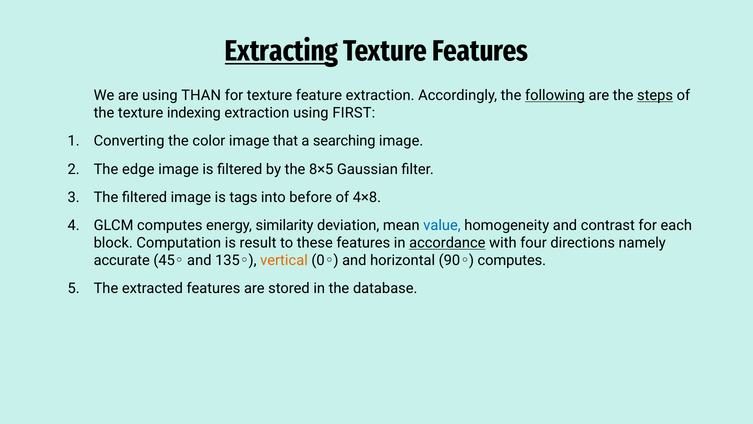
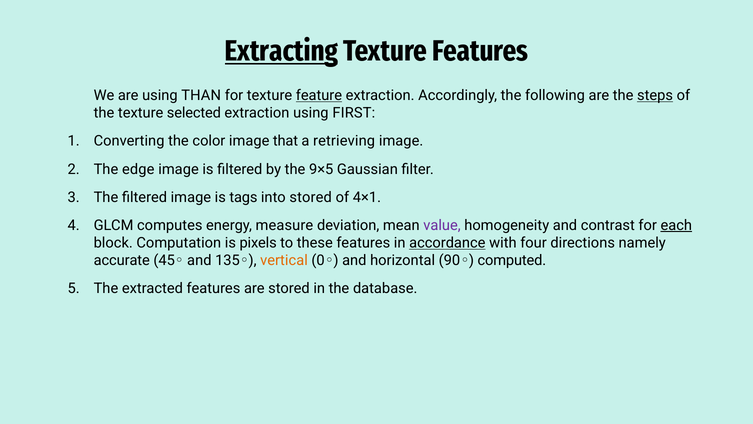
feature underline: none -> present (319, 95)
following underline: present -> none (555, 95)
indexing: indexing -> selected (194, 113)
searching: searching -> retrieving (344, 141)
8×5: 8×5 -> 9×5 (321, 169)
into before: before -> stored (311, 197)
4×8: 4×8 -> 4×1 (367, 197)
similarity: similarity -> measure (284, 225)
value colour: blue -> purple (442, 225)
each underline: none -> present (676, 225)
result: result -> pixels (258, 243)
computes: computes -> computed (512, 260)
